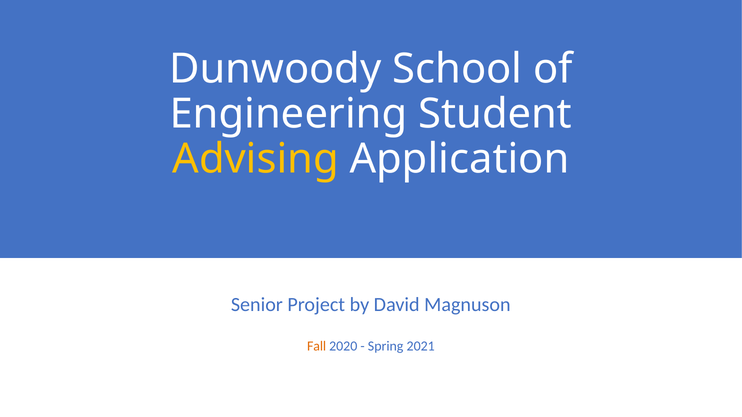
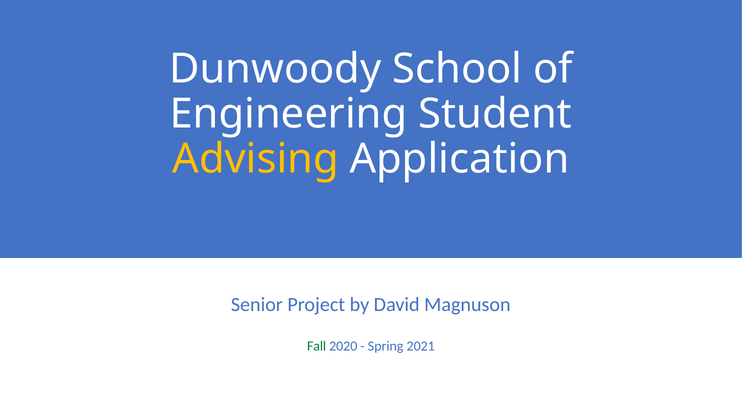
Fall colour: orange -> green (317, 346)
